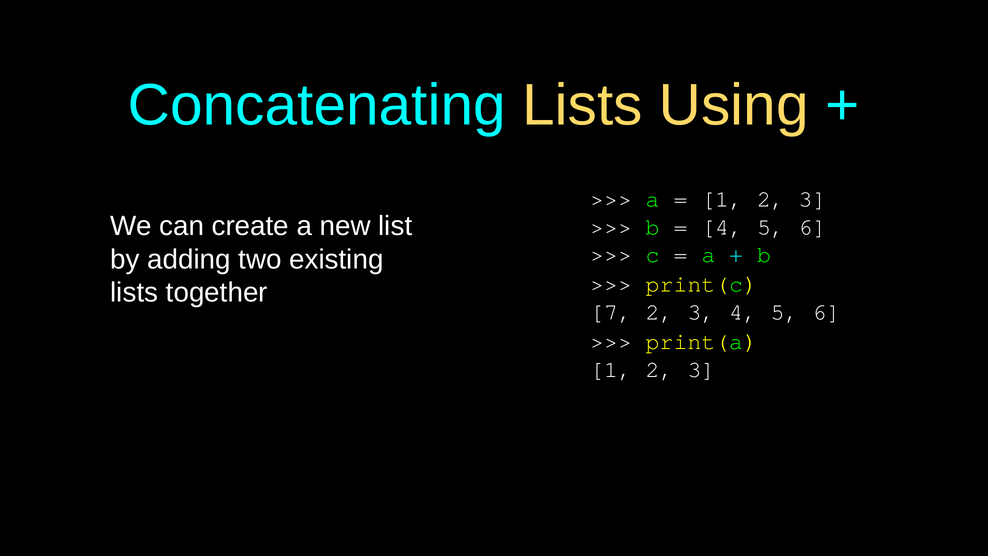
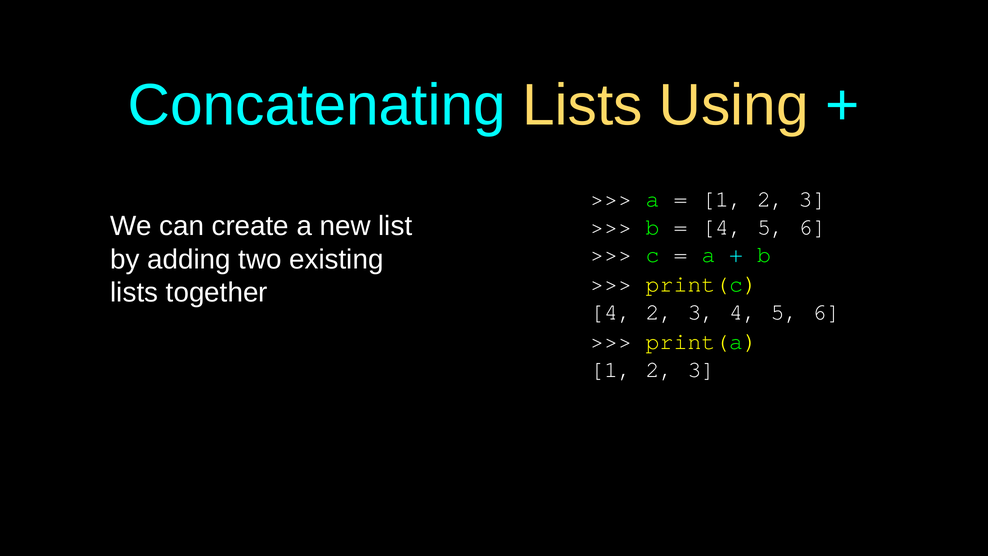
7: 7 -> 4 (611, 312)
